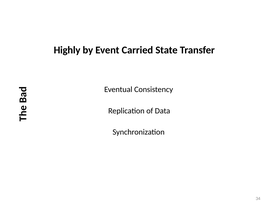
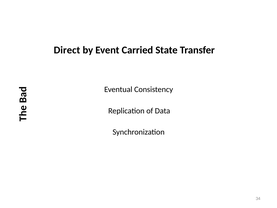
Highly: Highly -> Direct (67, 50)
